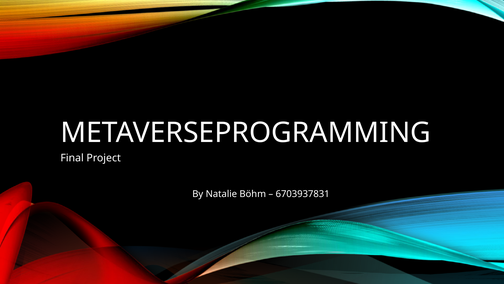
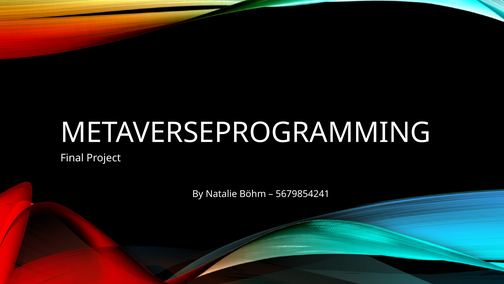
6703937831: 6703937831 -> 5679854241 (303, 194)
